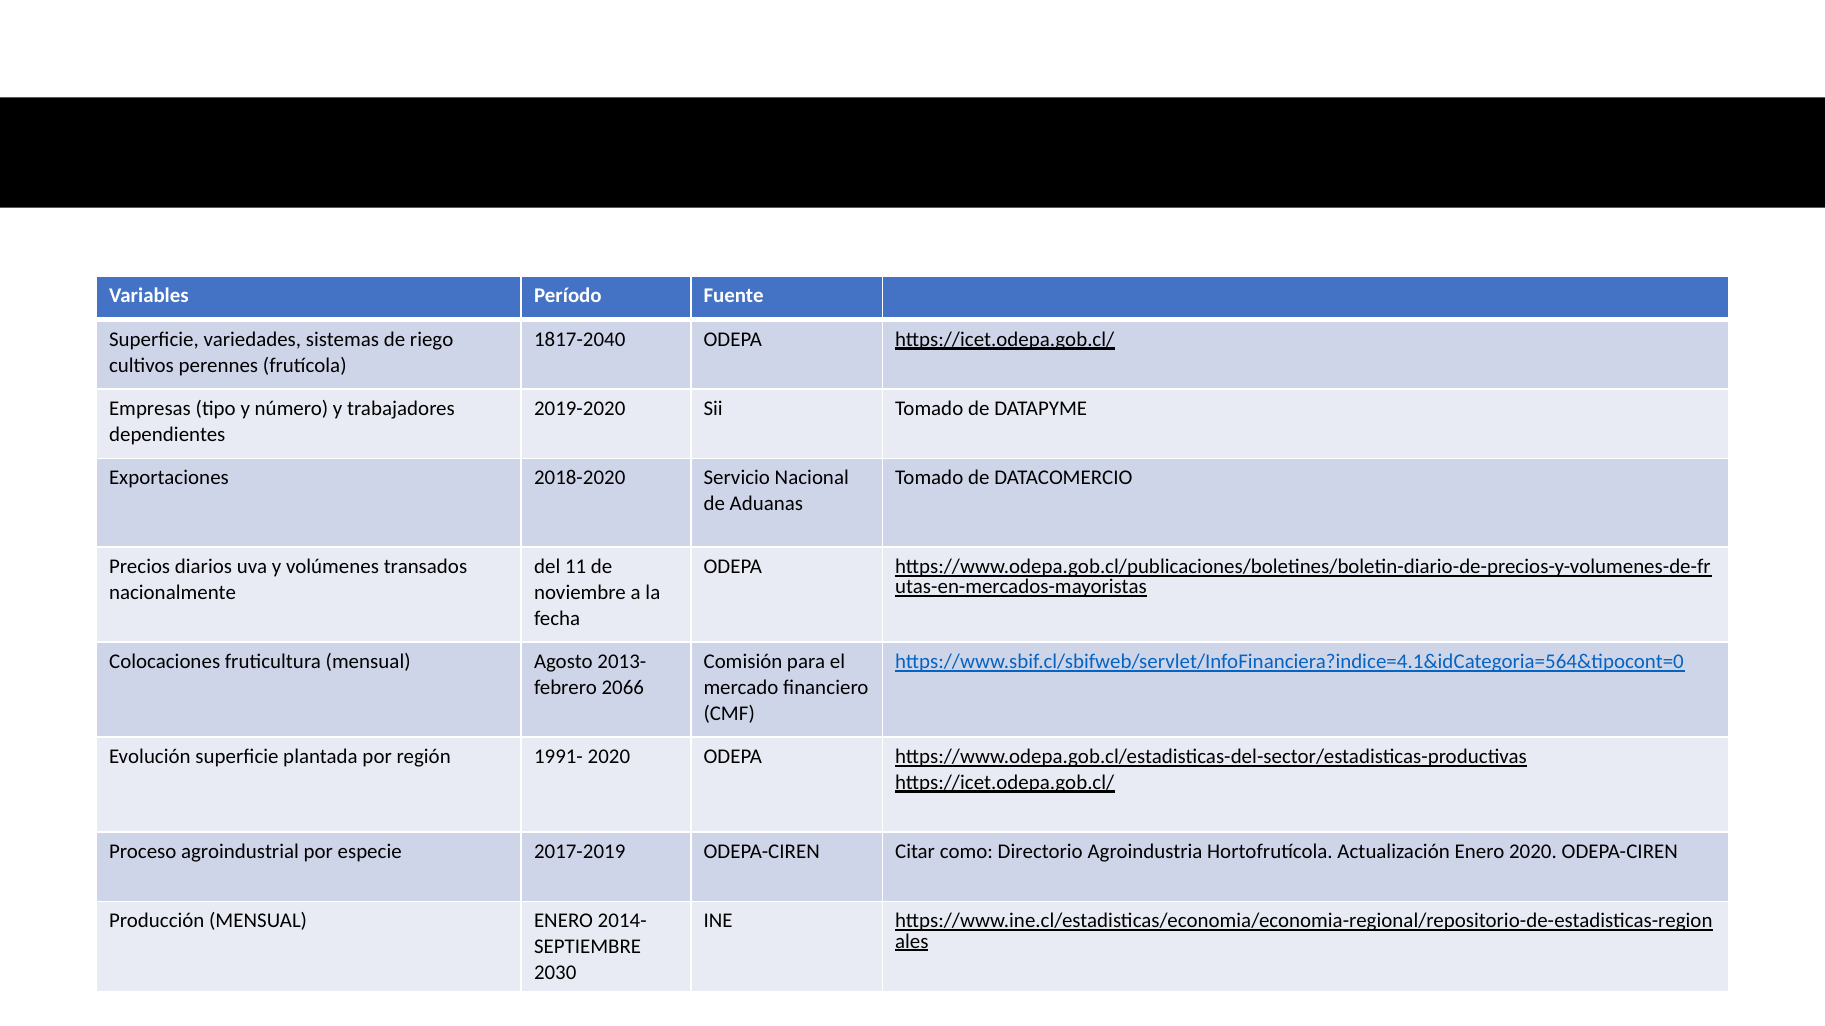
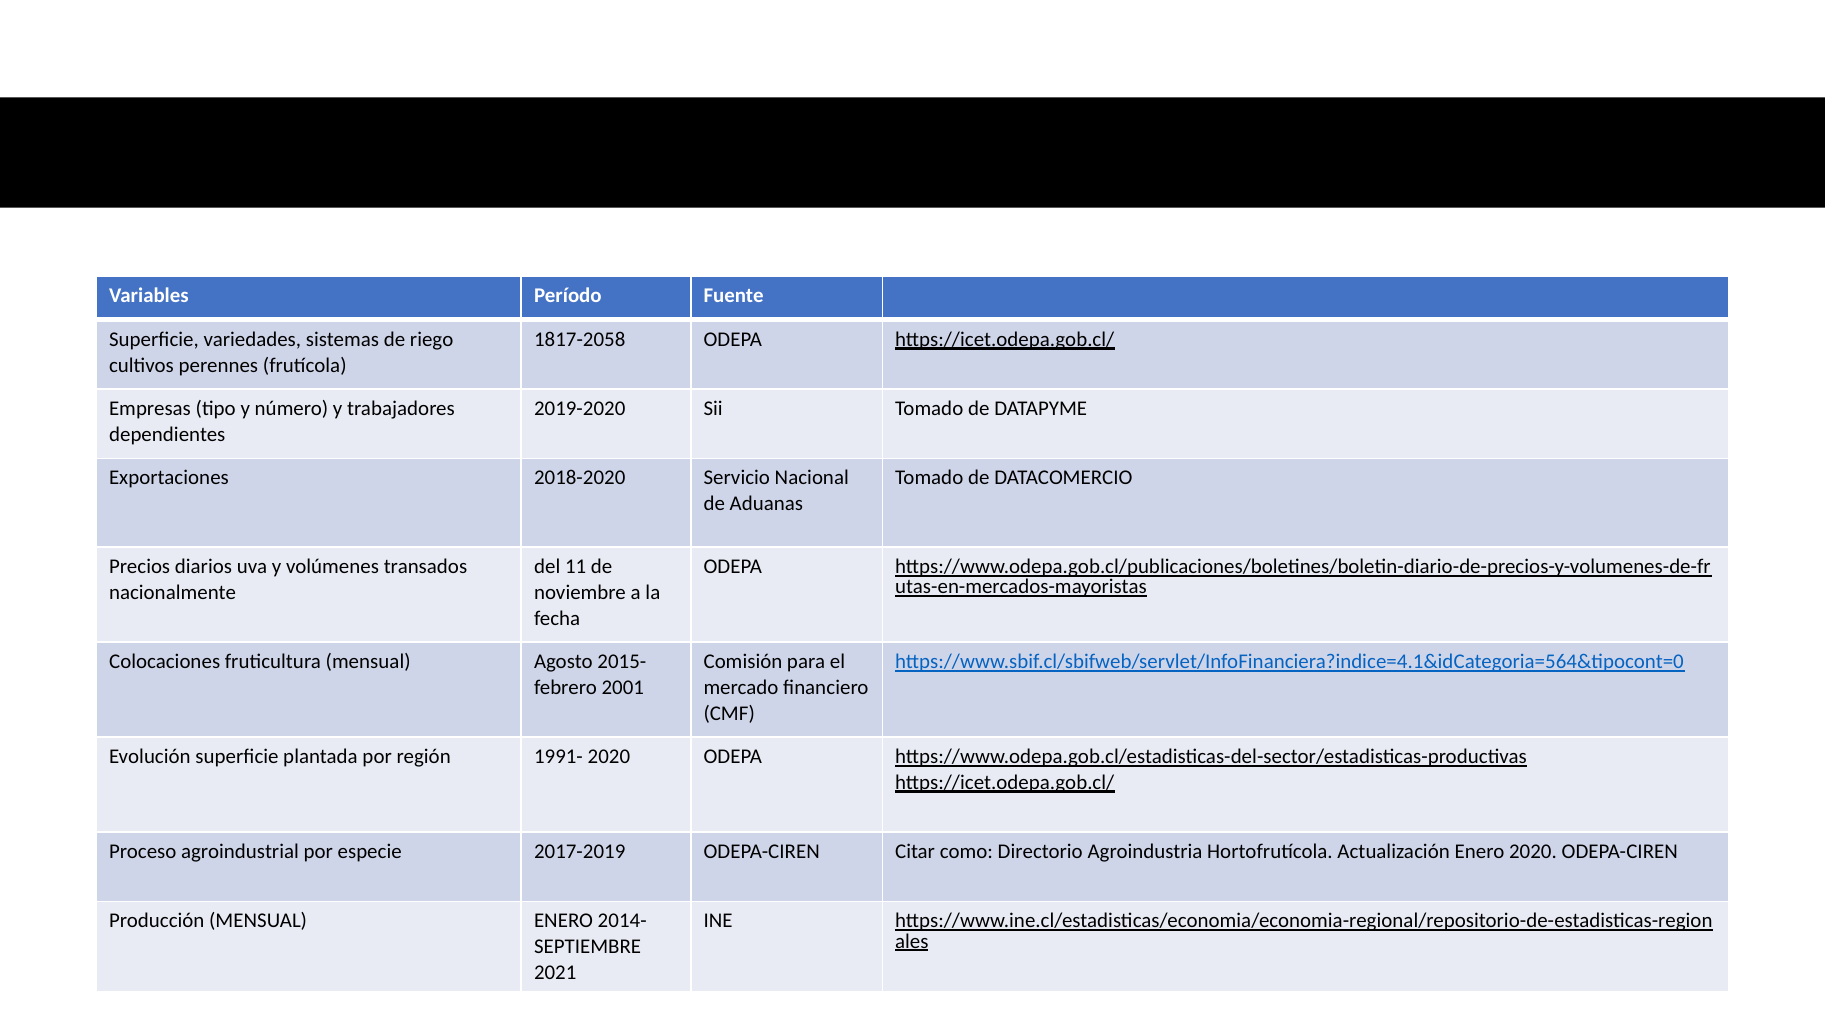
1817-2040: 1817-2040 -> 1817-2058 (580, 340)
2013-: 2013- -> 2015- (622, 662)
2066: 2066 -> 2001 (623, 688)
2030: 2030 -> 2021 (555, 973)
